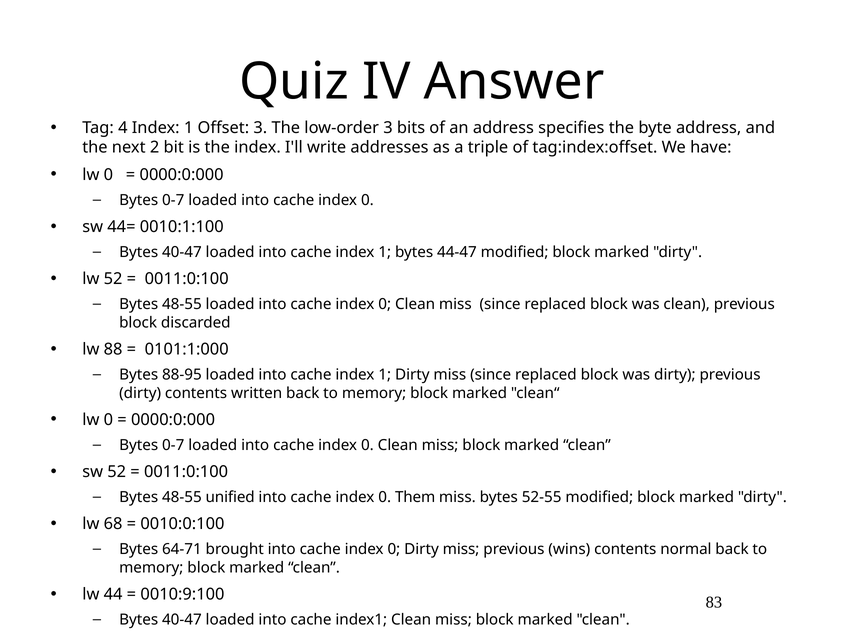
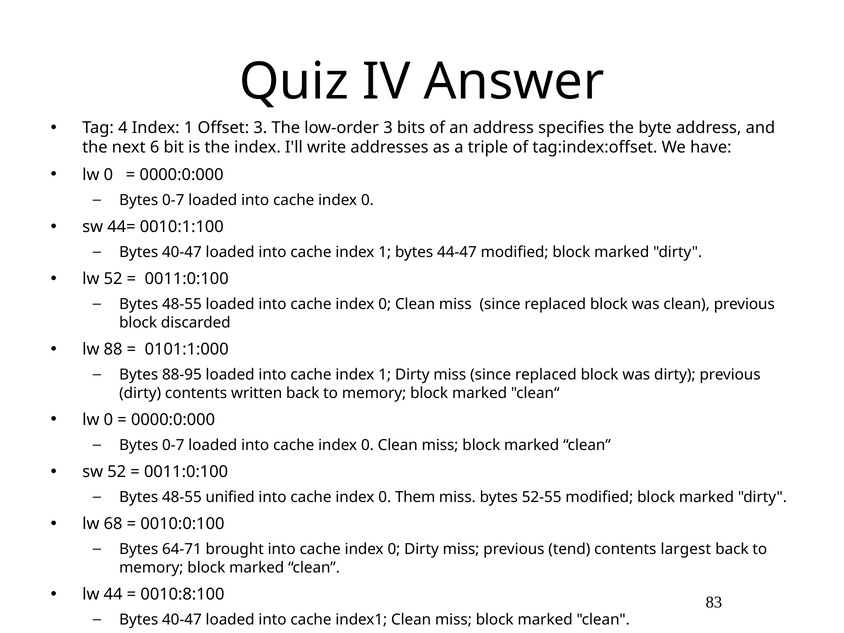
2: 2 -> 6 (155, 147)
wins: wins -> tend (569, 549)
normal: normal -> largest (686, 549)
0010:9:100: 0010:9:100 -> 0010:8:100 (182, 594)
